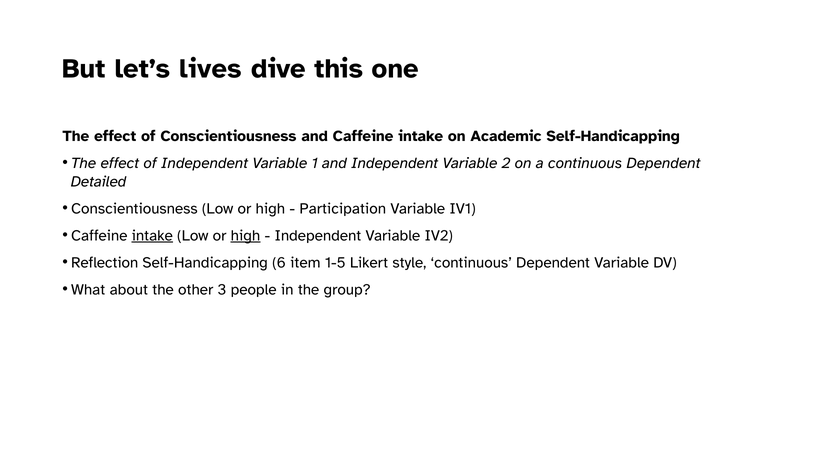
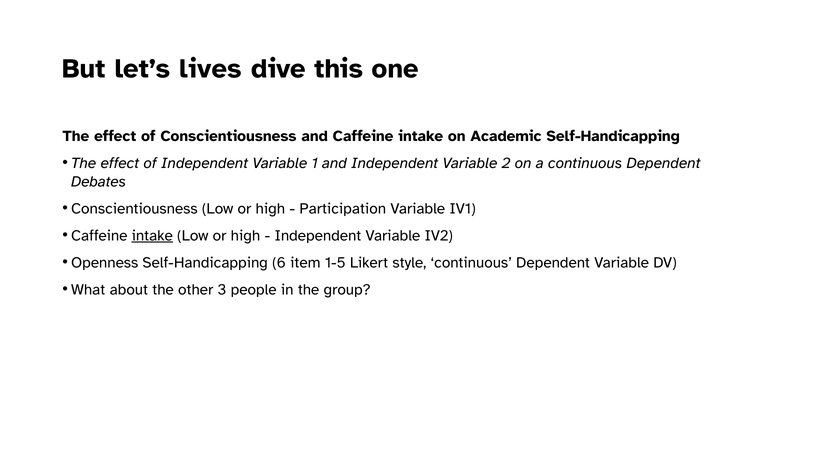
Detailed: Detailed -> Debates (99, 181)
high underline: present -> none (245, 235)
Reflection: Reflection -> Openness (105, 262)
